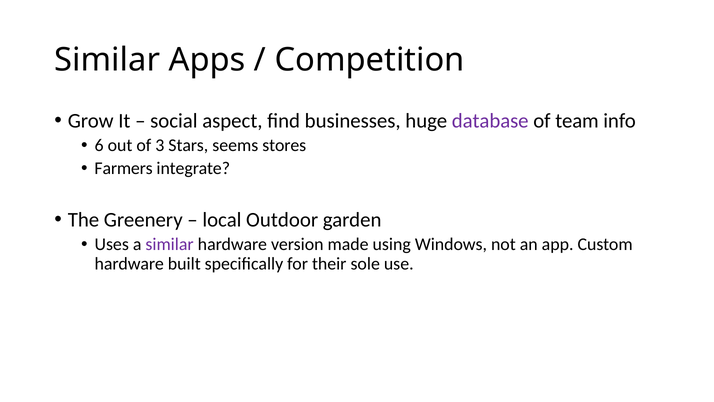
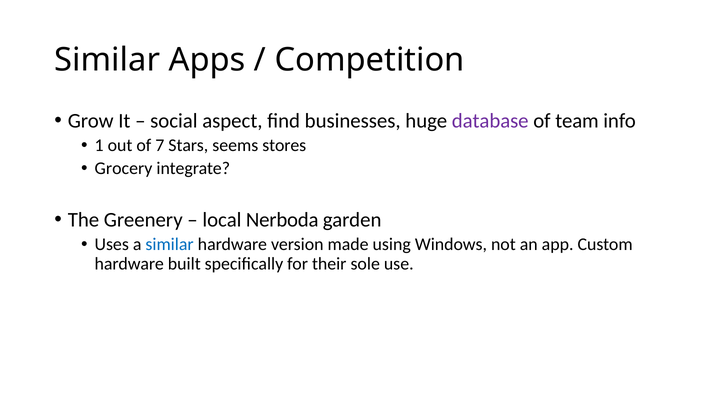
6: 6 -> 1 (99, 145)
3: 3 -> 7 (160, 145)
Farmers: Farmers -> Grocery (123, 168)
Outdoor: Outdoor -> Nerboda (282, 220)
similar colour: purple -> blue (170, 244)
